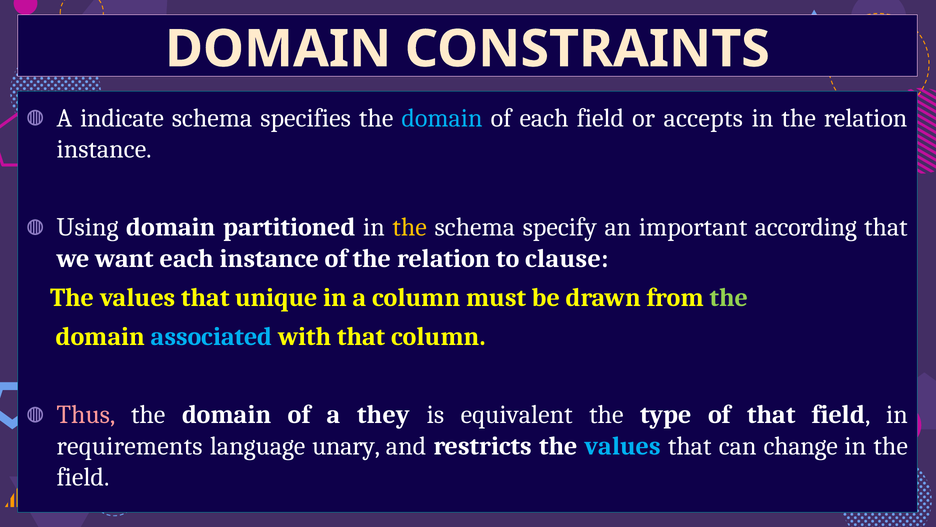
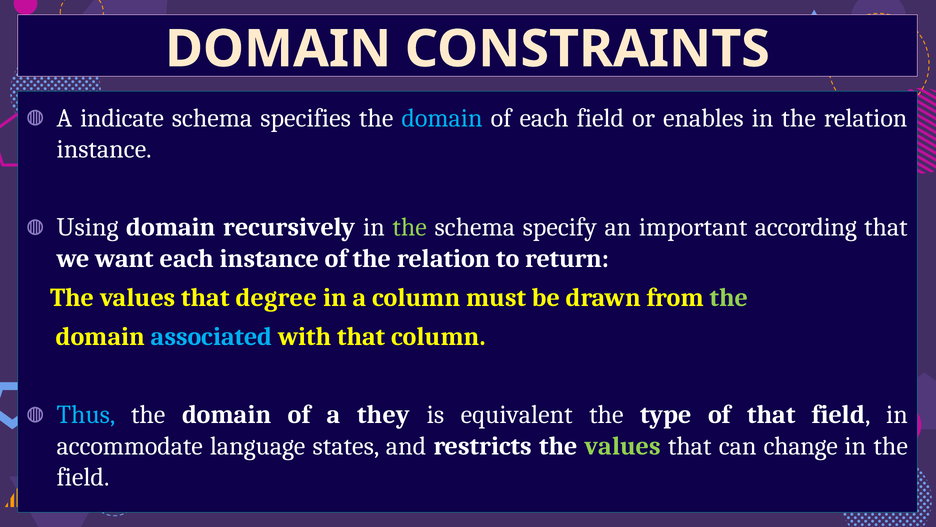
accepts: accepts -> enables (703, 118)
partitioned: partitioned -> recursively (289, 227)
the colour: yellow -> light green (410, 227)
clause: clause -> return (567, 258)
unique: unique -> degree (276, 297)
Thus colour: pink -> light blue (86, 414)
requirements: requirements -> accommodate (130, 446)
unary: unary -> states (346, 446)
values colour: light blue -> light green (623, 446)
